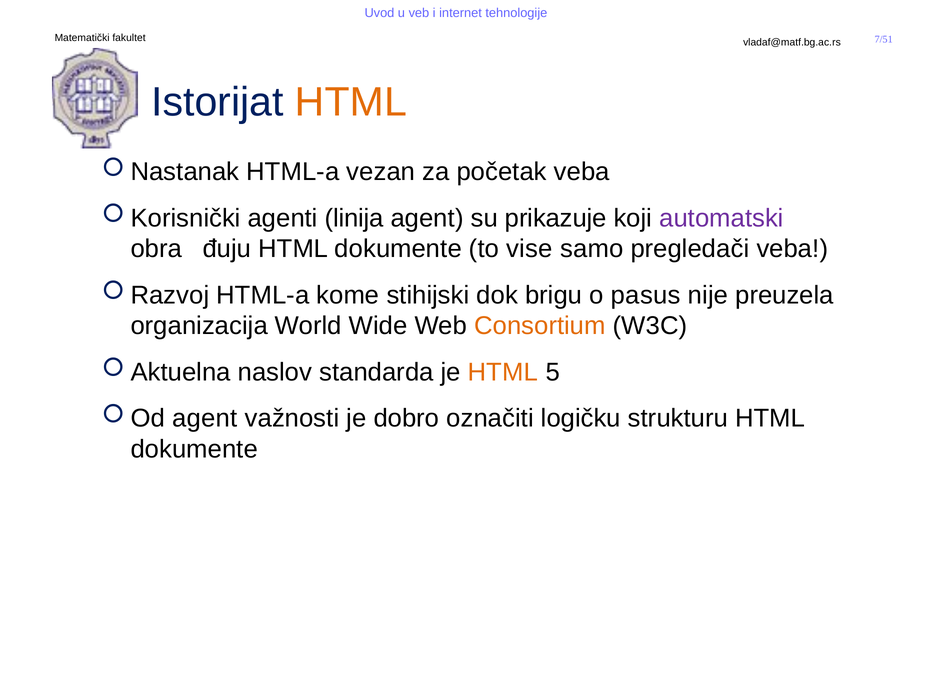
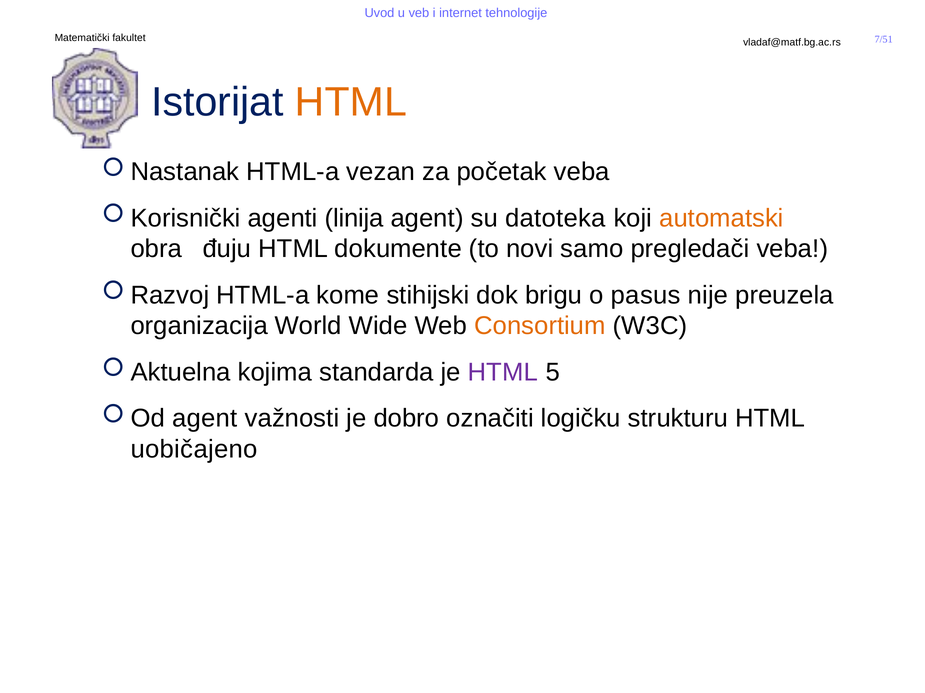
prikazuje: prikazuje -> datoteka (556, 218)
automatski colour: purple -> orange (722, 218)
vise: vise -> novi (530, 249)
naslov: naslov -> kojima (275, 372)
HTML colour: orange -> purple (503, 372)
dokumente: dokumente -> uobičajeno (194, 450)
